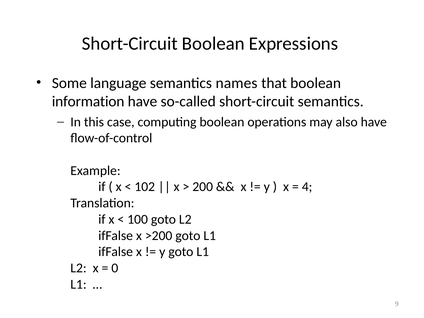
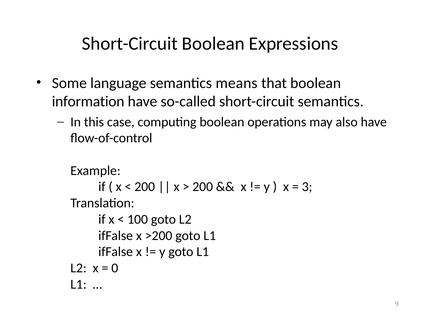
names: names -> means (237, 83)
102: 102 -> 200 (145, 187)
4: 4 -> 3 (307, 187)
